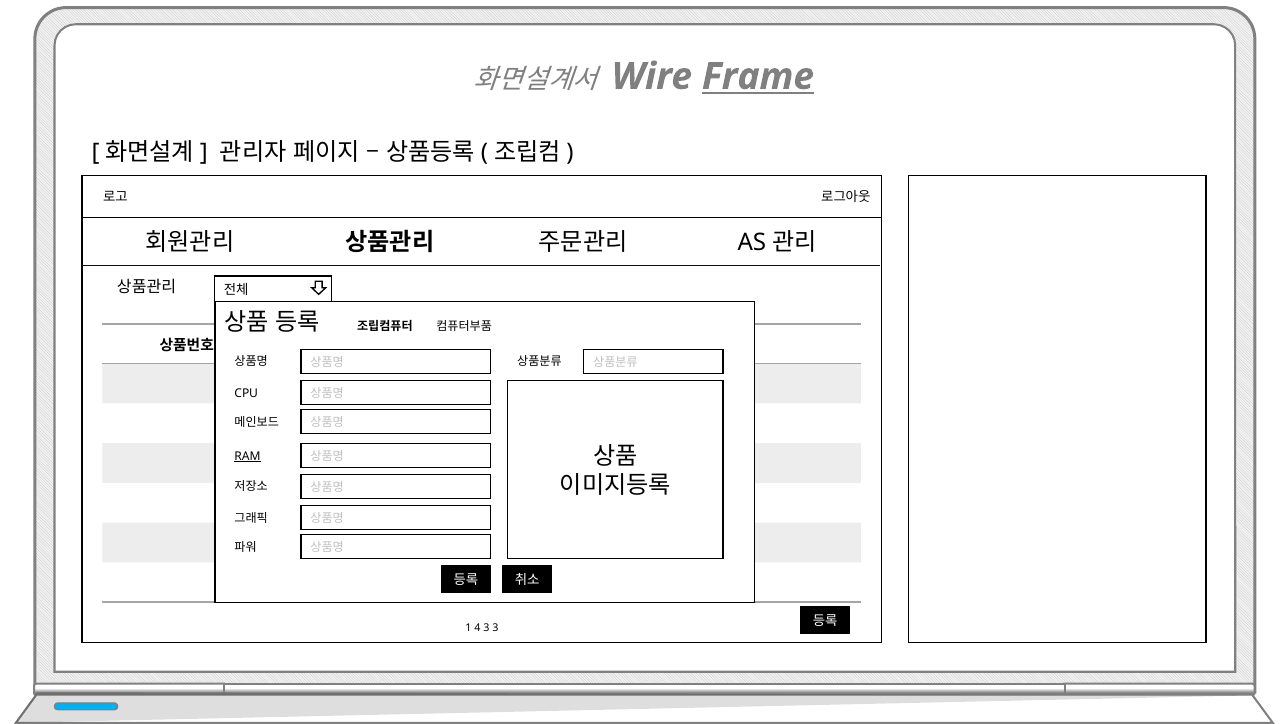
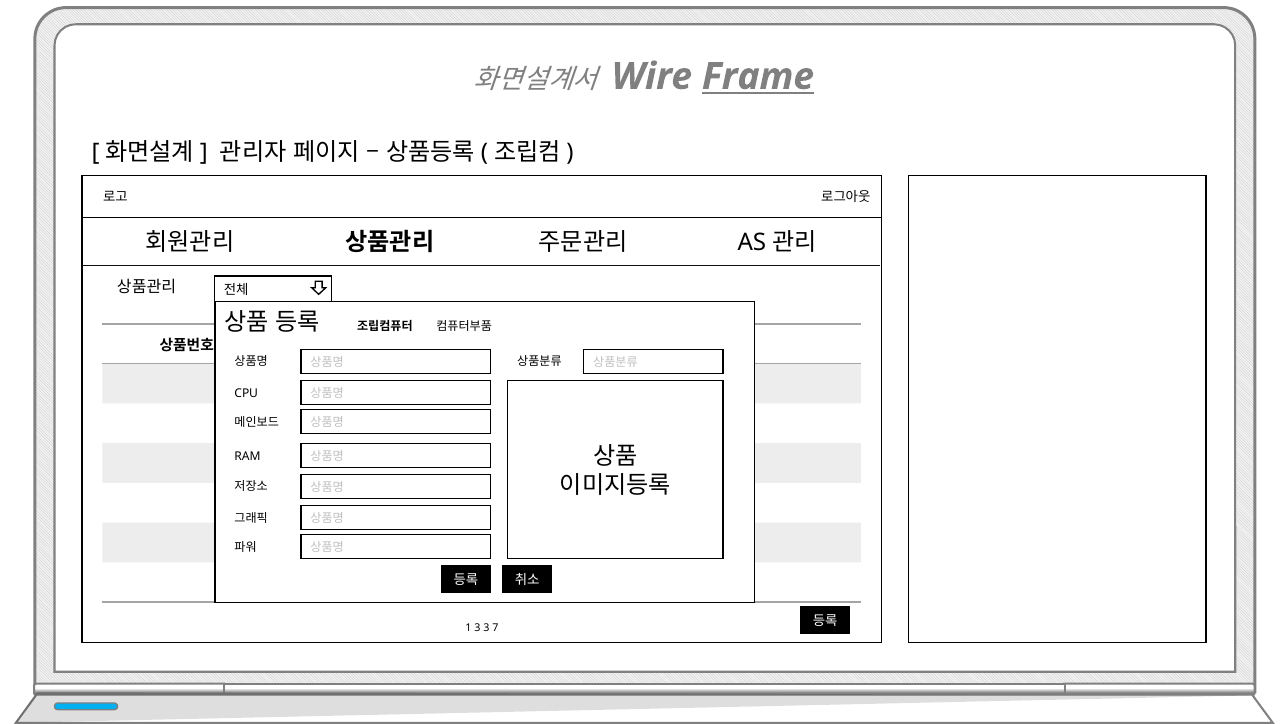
RAM underline: present -> none (248, 456)
1 4: 4 -> 3 (477, 628)
3 3: 3 -> 7 (495, 628)
